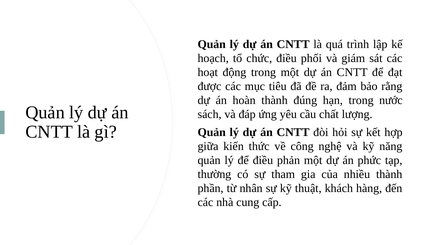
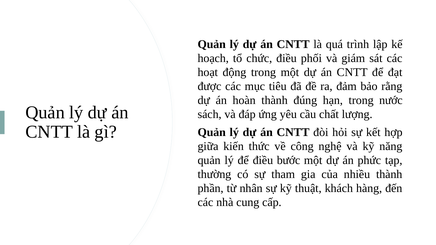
phản: phản -> bước (289, 160)
